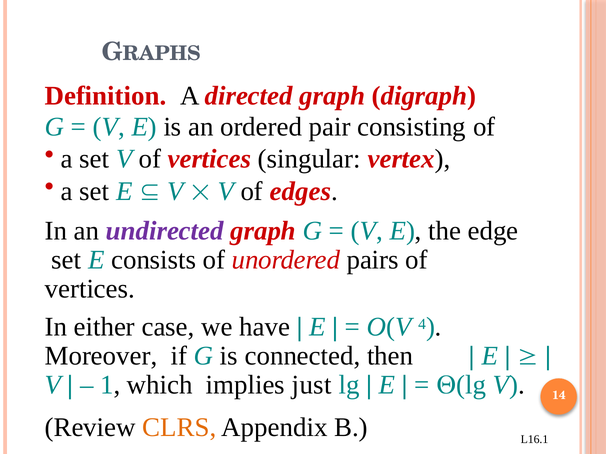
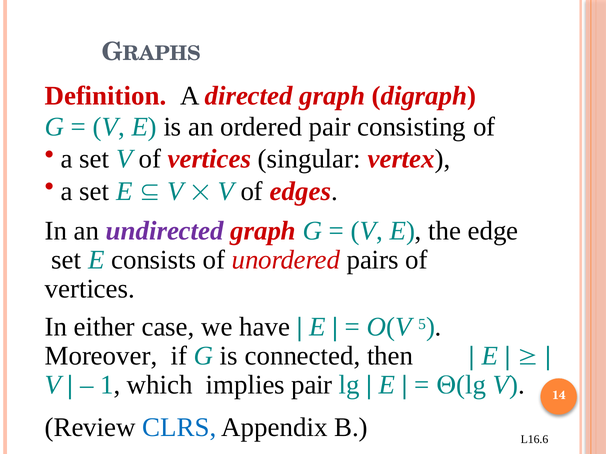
4: 4 -> 5 (422, 324)
implies just: just -> pair (312, 385)
CLRS colour: orange -> blue (179, 428)
L16.1: L16.1 -> L16.6 (534, 440)
